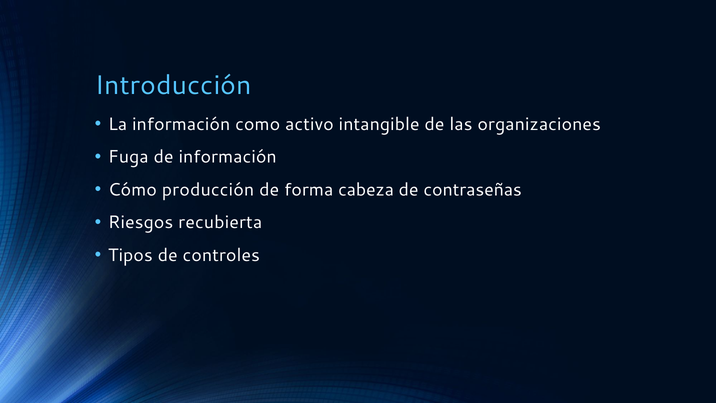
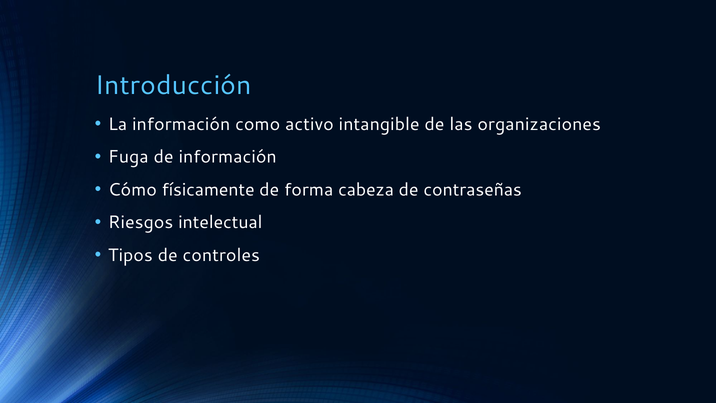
producción: producción -> físicamente (208, 190)
recubierta: recubierta -> intelectual (220, 222)
